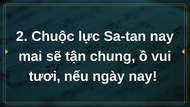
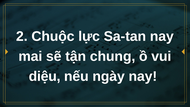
tươi: tươi -> diệu (45, 76)
